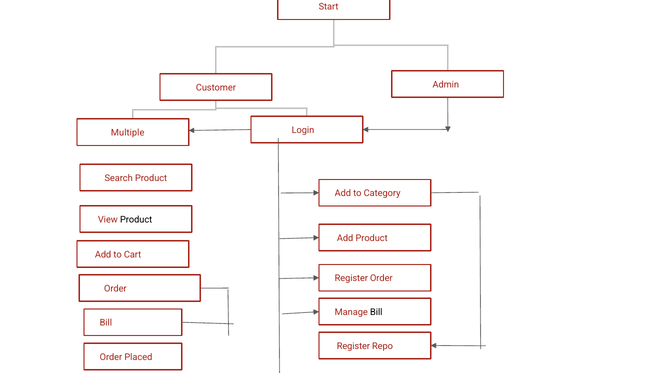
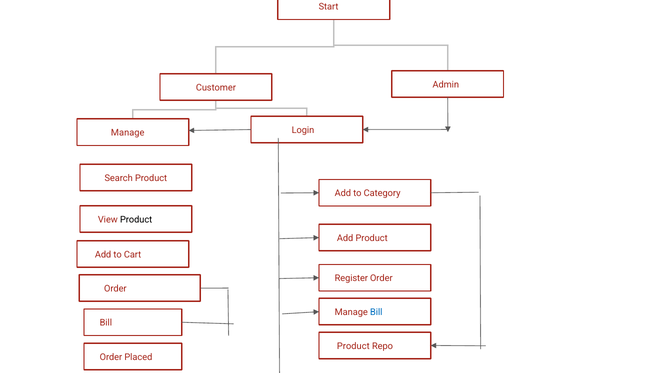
Multiple: Multiple -> Manage (128, 133)
Bill colour: black -> blue (376, 313)
Register: Register -> Product (353, 347)
